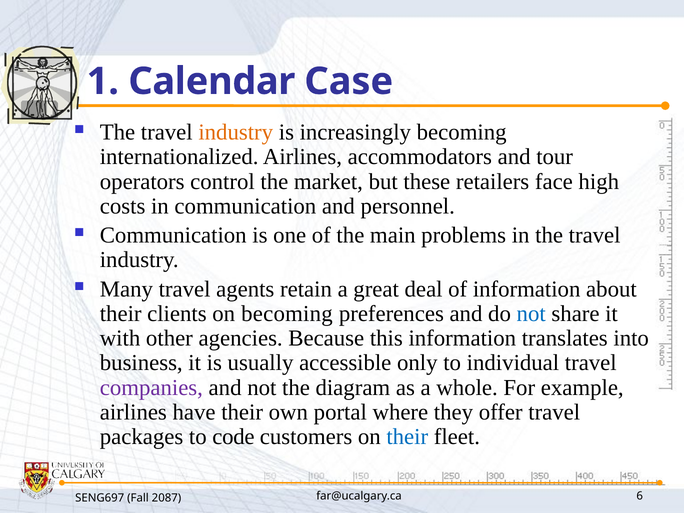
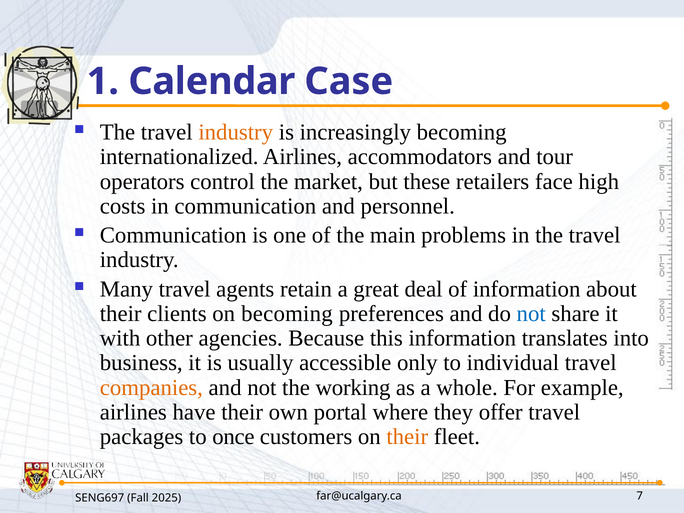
companies colour: purple -> orange (151, 388)
diagram: diagram -> working (353, 388)
code: code -> once (233, 437)
their colour: blue -> orange (407, 437)
6: 6 -> 7 (640, 496)
2087: 2087 -> 2025 (166, 498)
